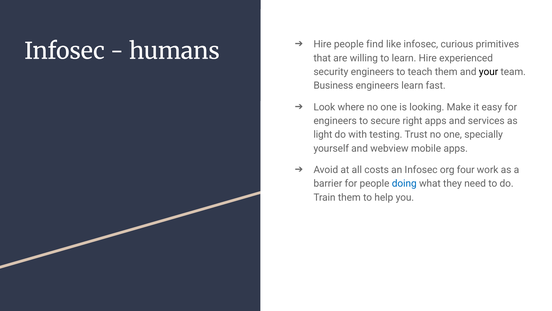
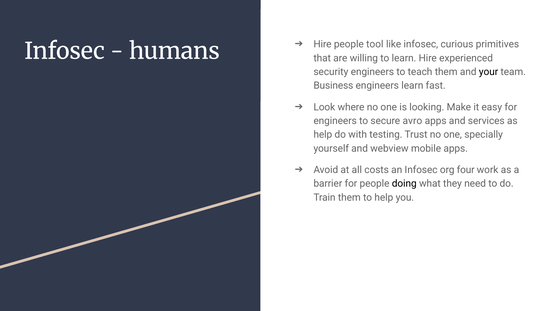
find: find -> tool (375, 44)
right: right -> avro (412, 121)
light: light -> help (323, 134)
doing colour: blue -> black (404, 183)
